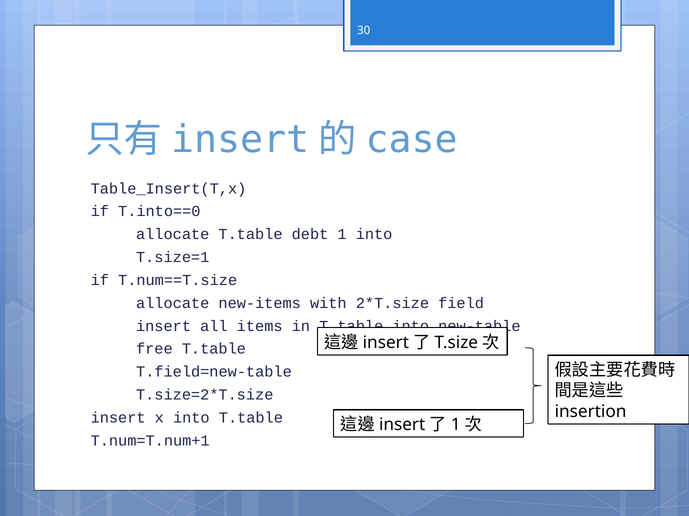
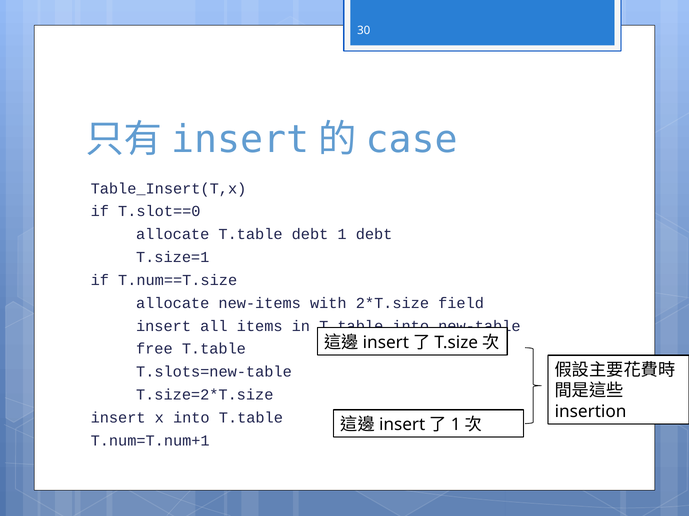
T.into==0: T.into==0 -> T.slot==0 (159, 212)
1 into: into -> debt (374, 235)
T.field=new-table: T.field=new-table -> T.slots=new-table (214, 372)
